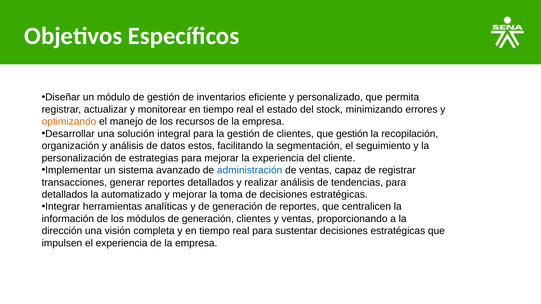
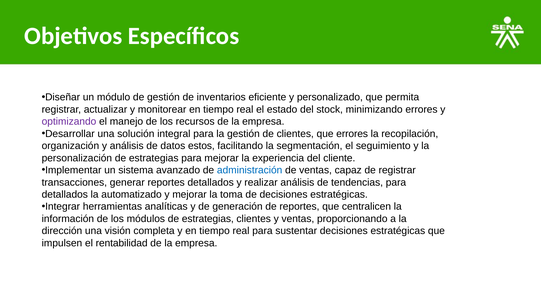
optimizando colour: orange -> purple (69, 122)
que gestión: gestión -> errores (352, 134)
módulos de generación: generación -> estrategias (208, 219)
el experiencia: experiencia -> rentabilidad (122, 243)
